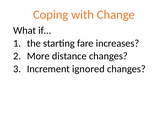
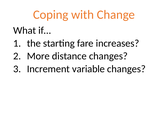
ignored: ignored -> variable (88, 69)
